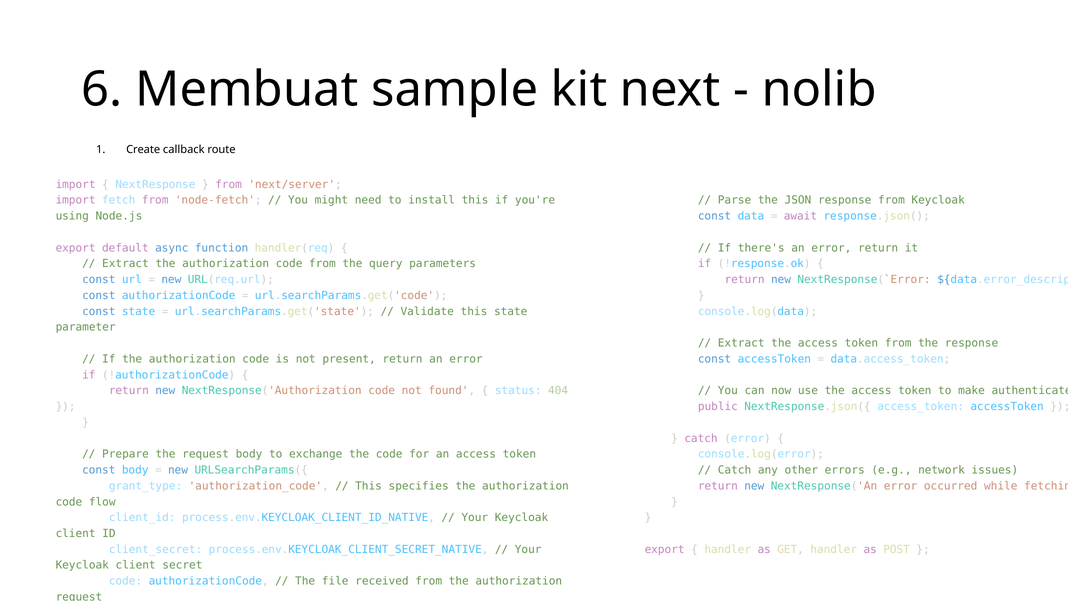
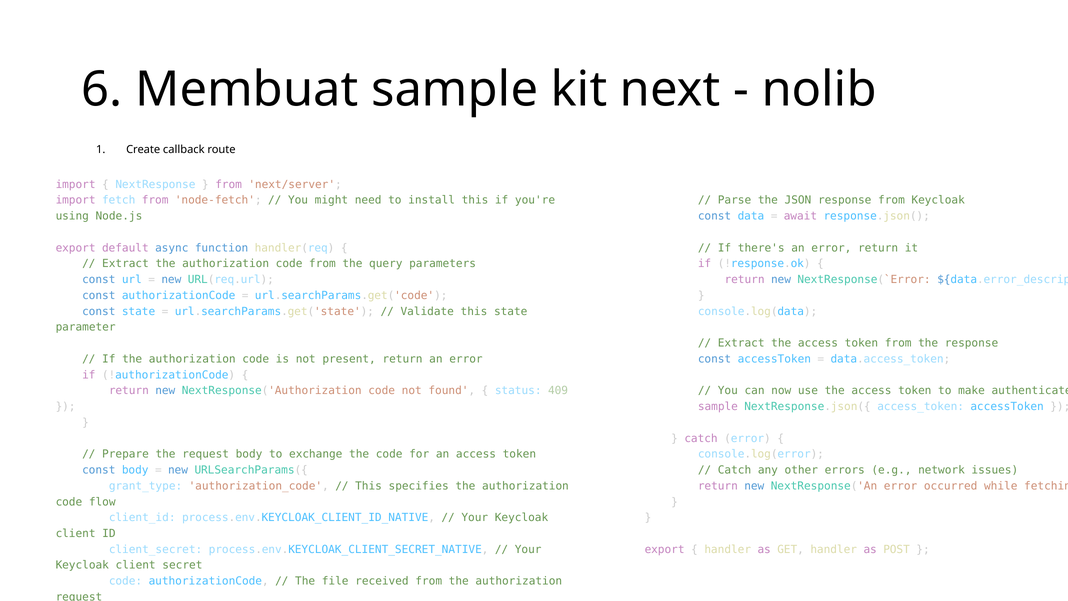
404: 404 -> 409 (558, 391)
public: public -> sample (718, 406)
